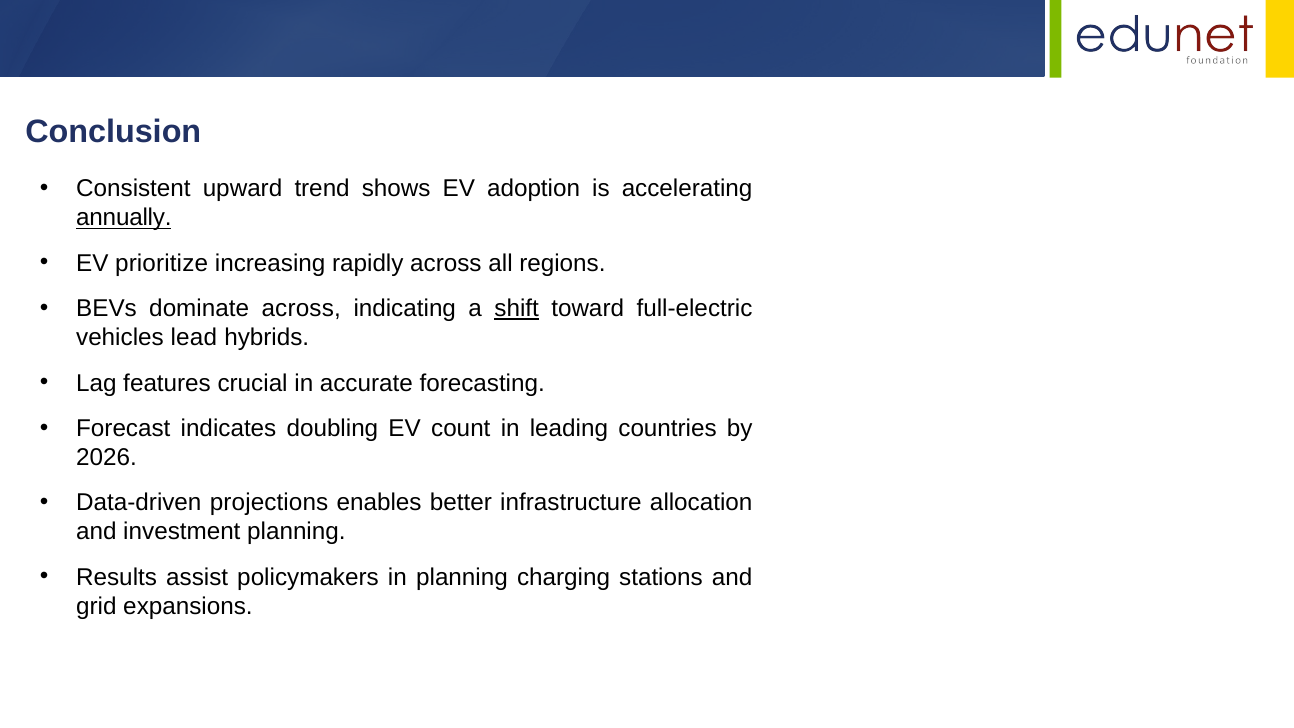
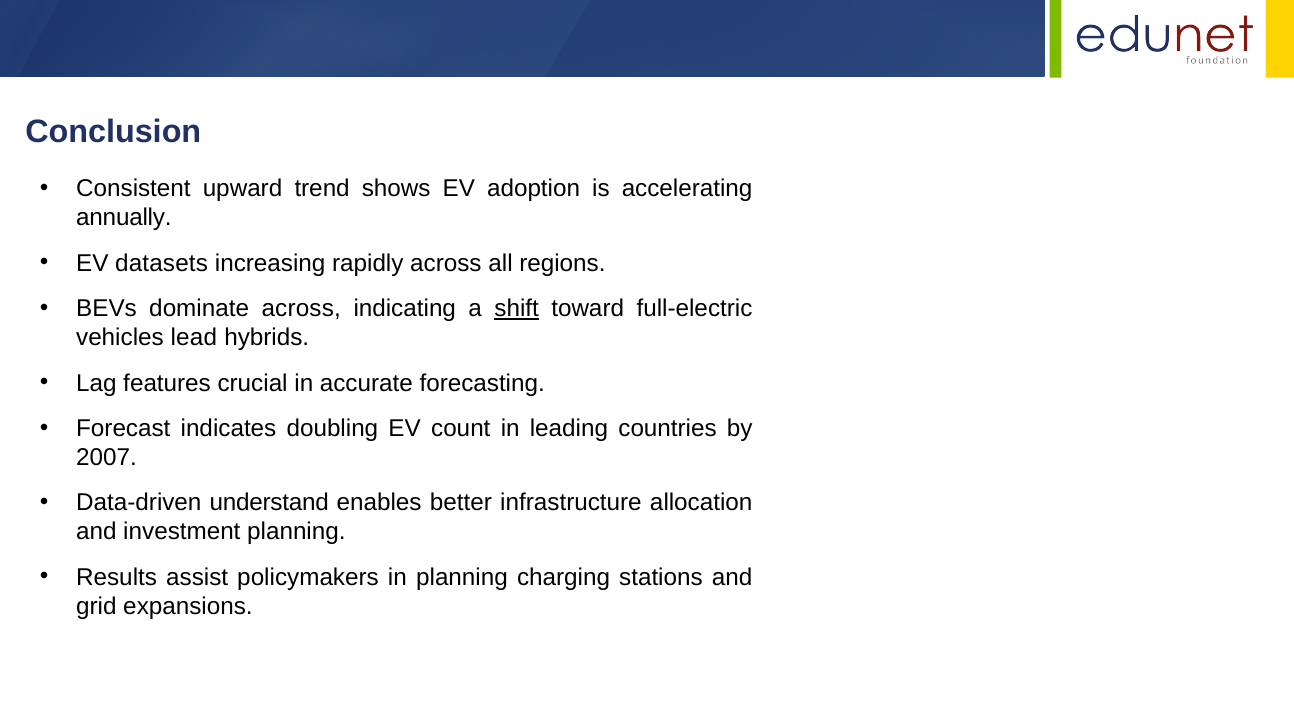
annually underline: present -> none (124, 218)
prioritize: prioritize -> datasets (162, 263)
2026: 2026 -> 2007 (106, 457)
projections: projections -> understand (269, 503)
